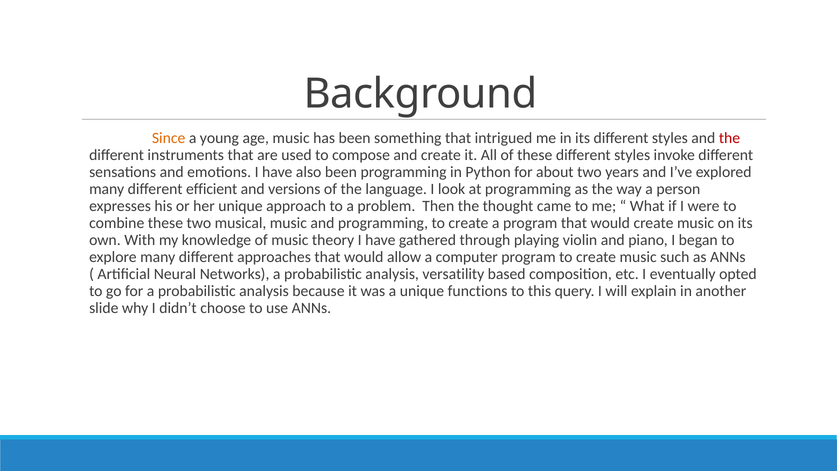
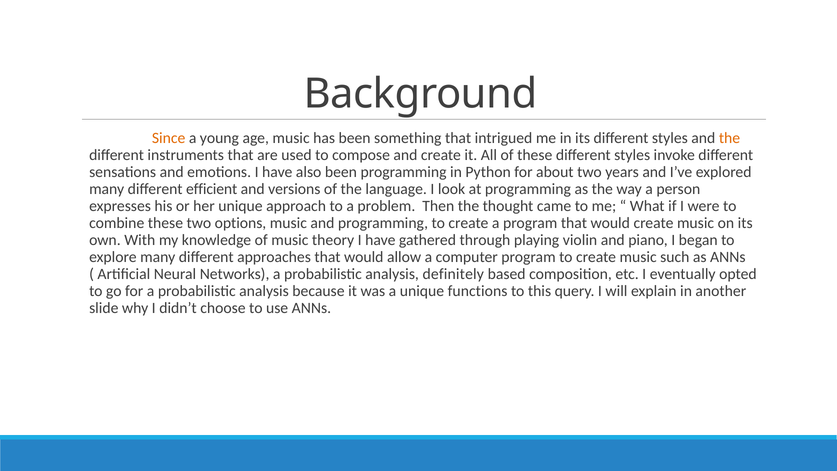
the colour: red -> orange (730, 138)
musical: musical -> options (240, 223)
versatility: versatility -> definitely (453, 274)
